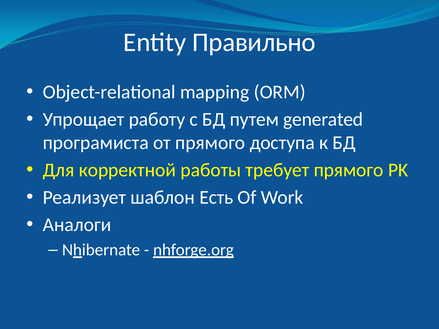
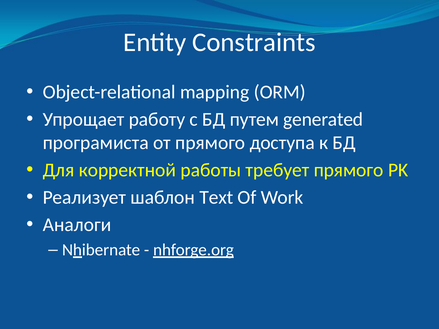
Правильно: Правильно -> Constraints (254, 42)
Есть: Есть -> Text (216, 197)
